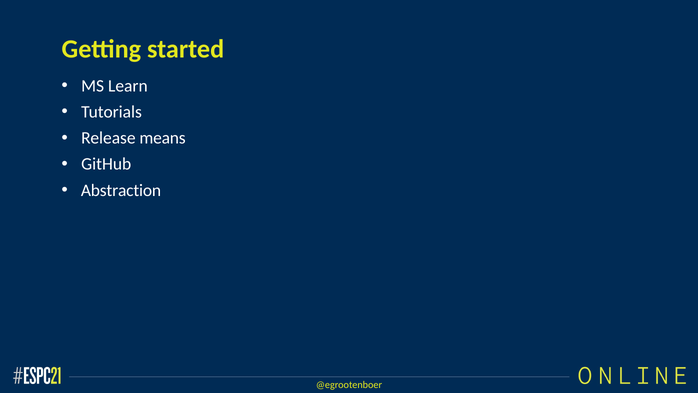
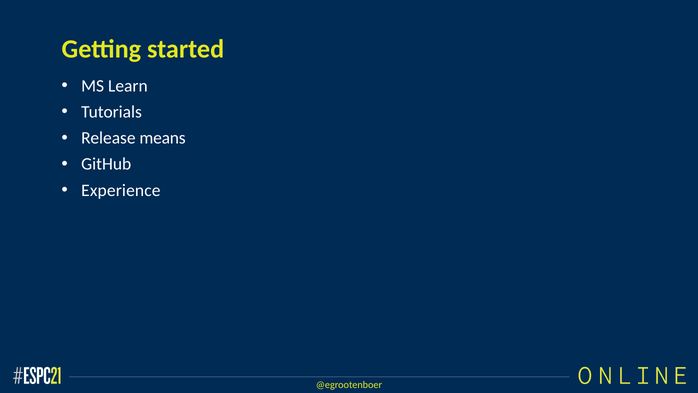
Abstraction: Abstraction -> Experience (121, 190)
